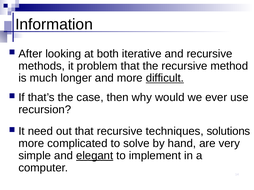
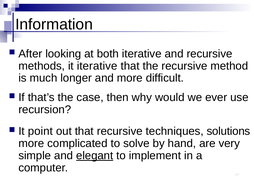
it problem: problem -> iterative (97, 66)
difficult underline: present -> none (165, 78)
need: need -> point (40, 132)
